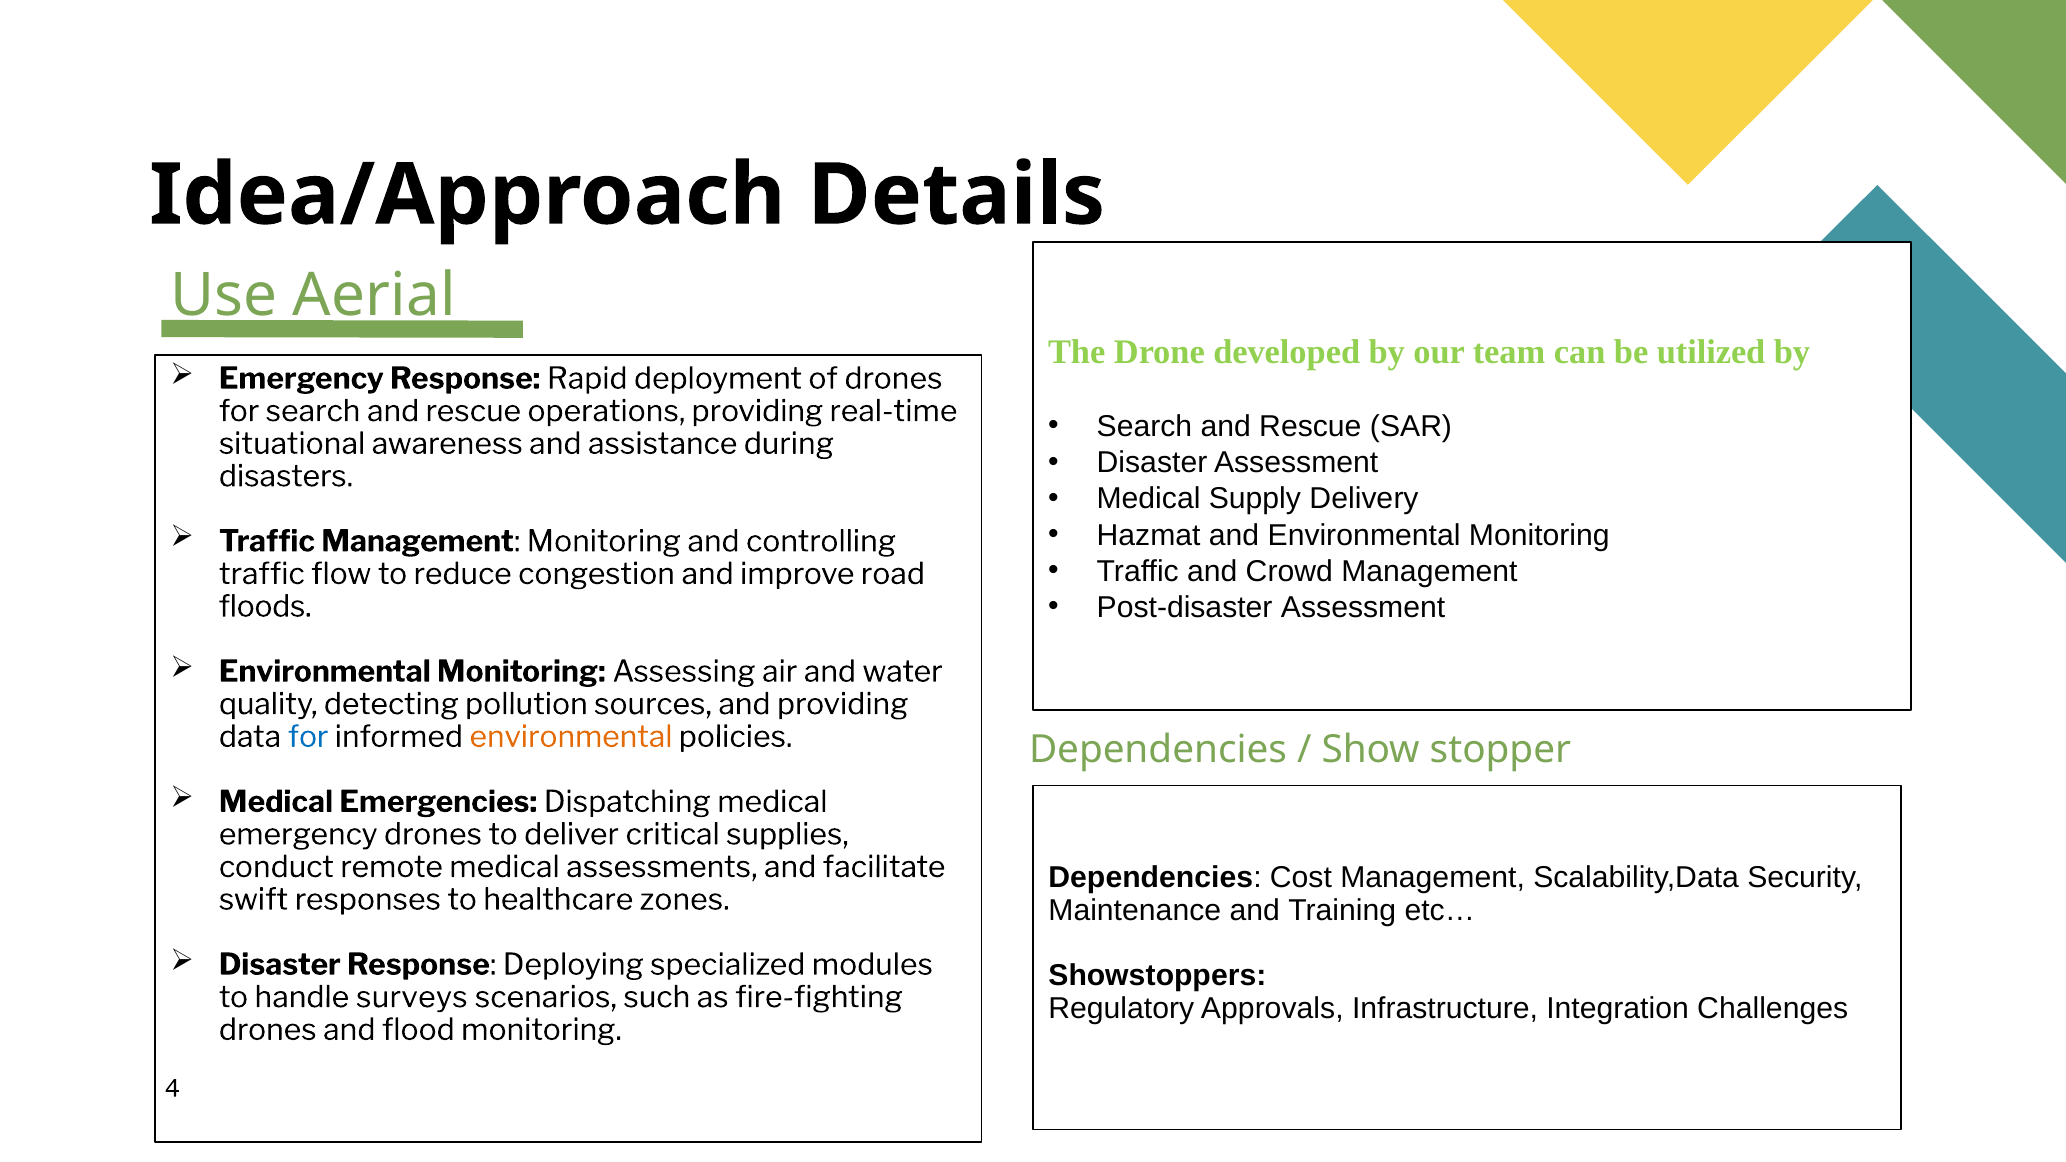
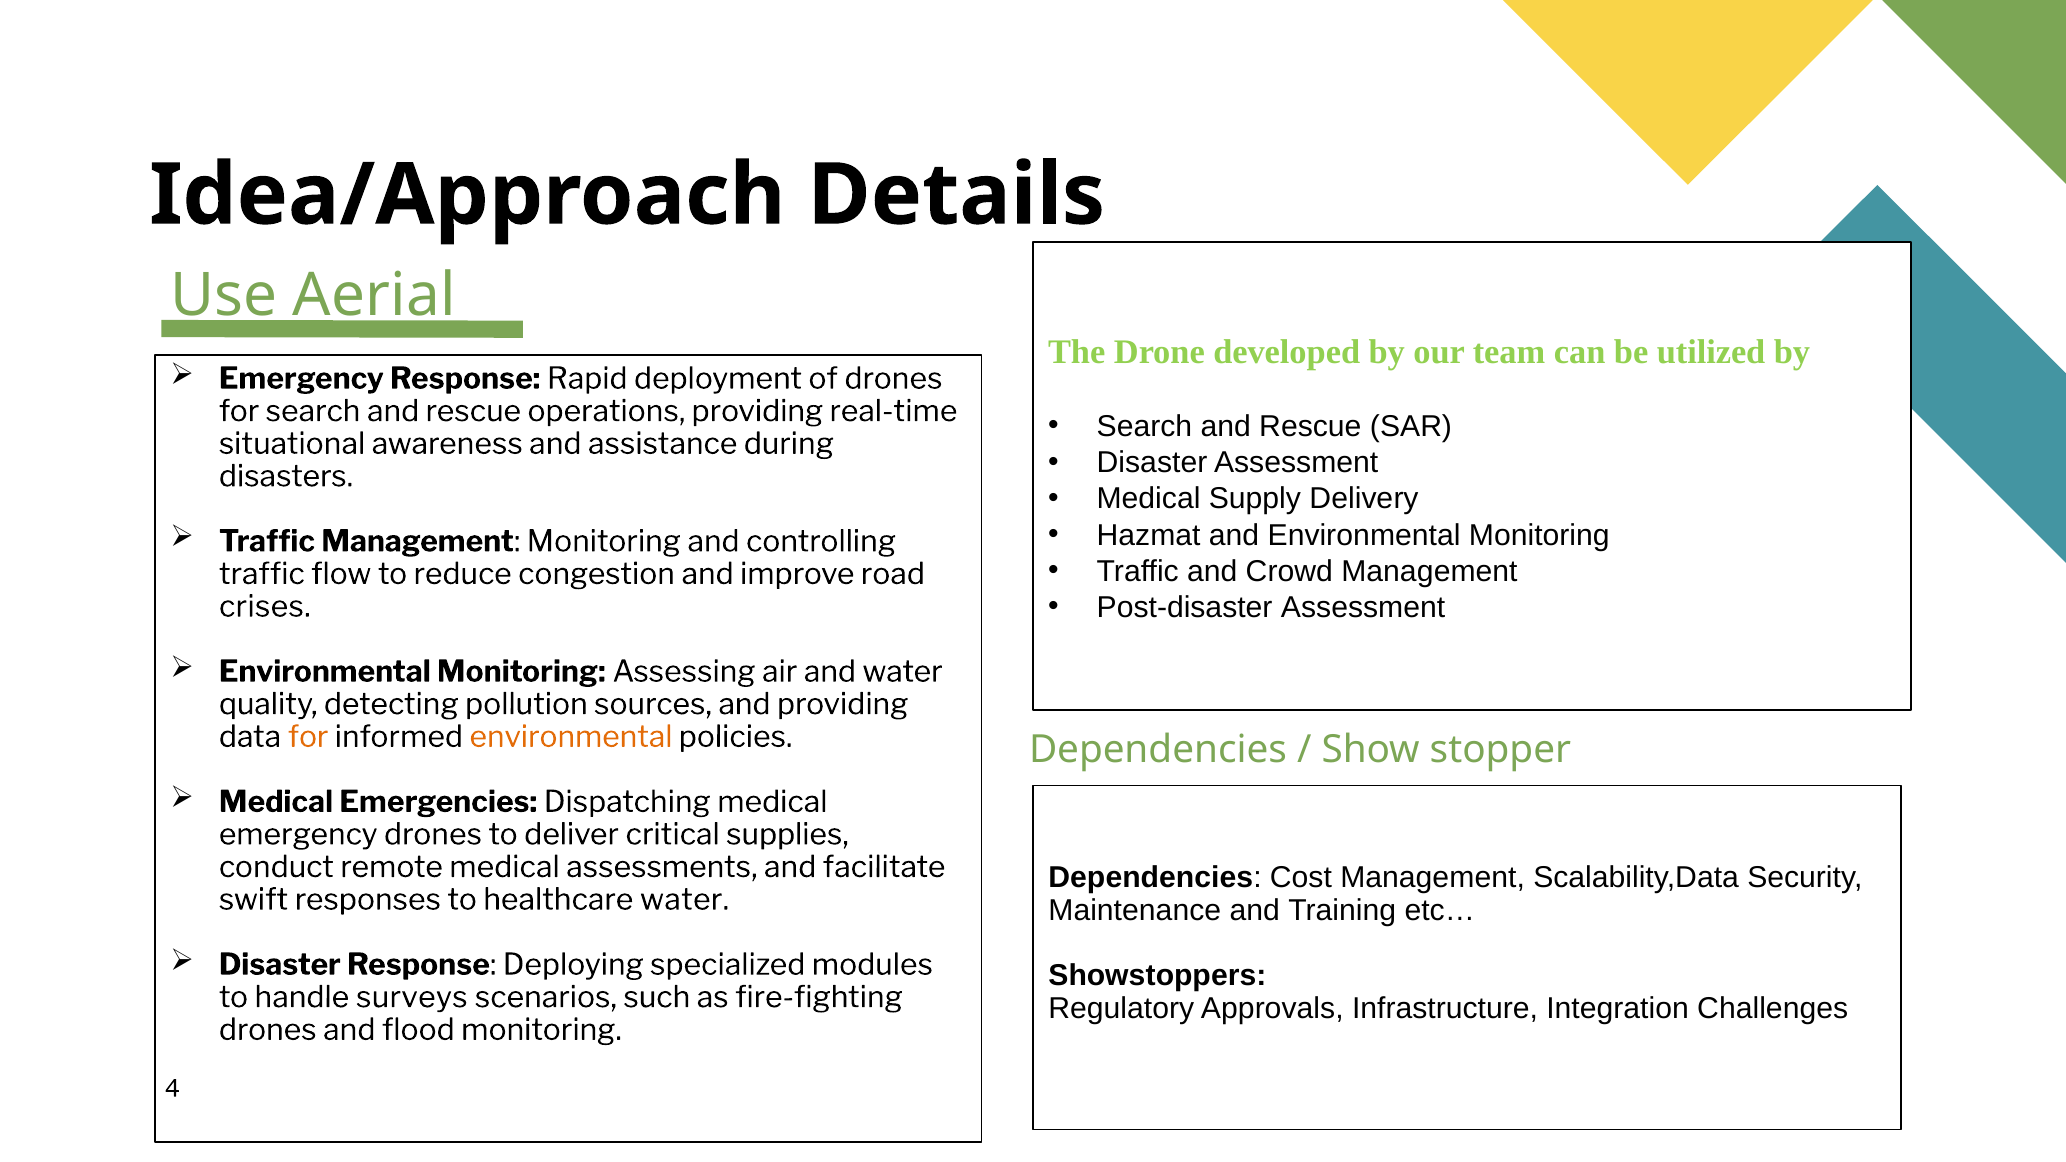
floods: floods -> crises (265, 607)
for colour: blue -> orange (308, 737)
healthcare zones: zones -> water (685, 900)
